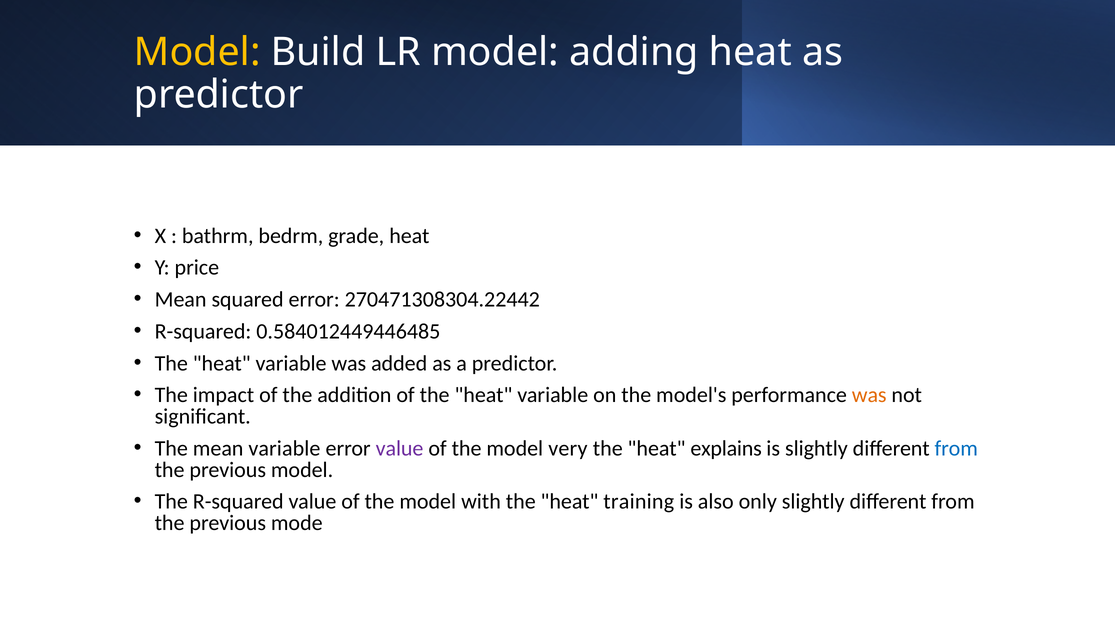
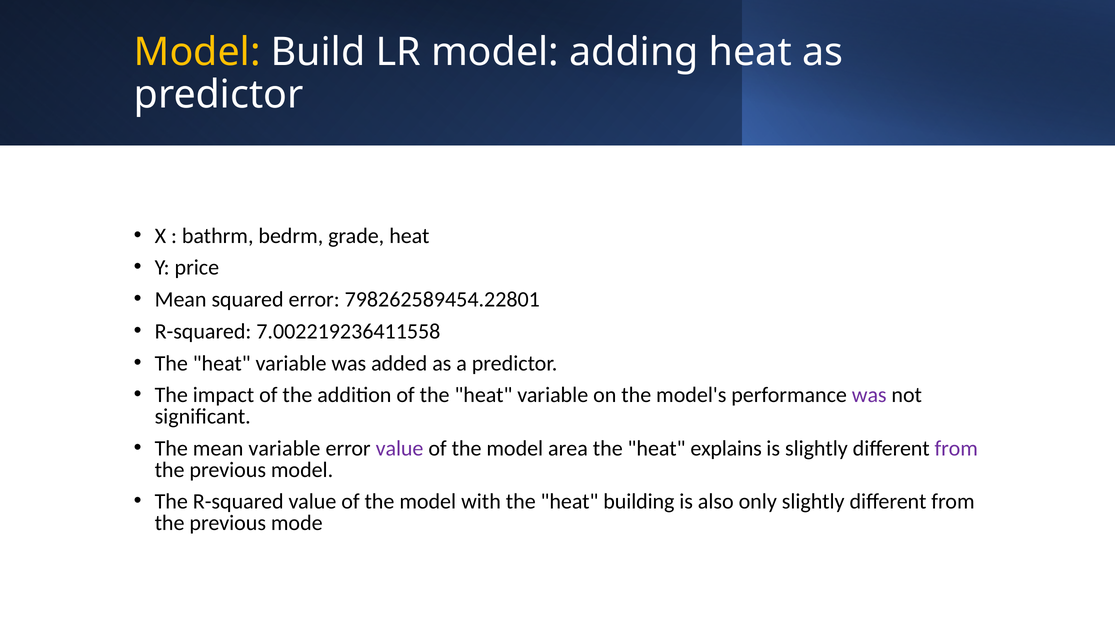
270471308304.22442: 270471308304.22442 -> 798262589454.22801 (442, 300)
0.584012449446485: 0.584012449446485 -> 7.002219236411558 (348, 331)
was colour: orange -> purple (869, 395)
very: very -> area (568, 449)
from colour: blue -> purple (956, 449)
training: training -> building (639, 502)
